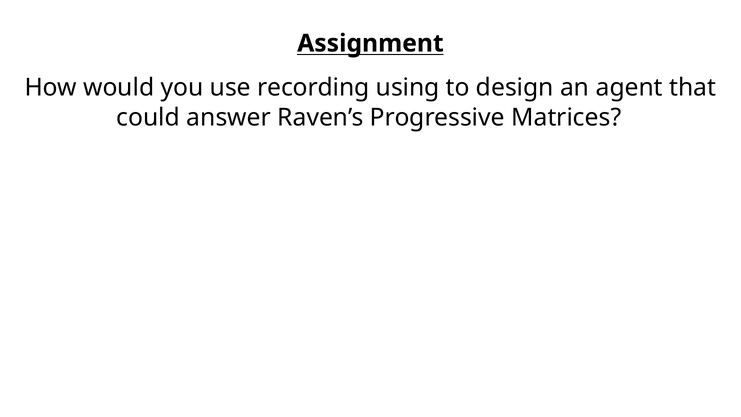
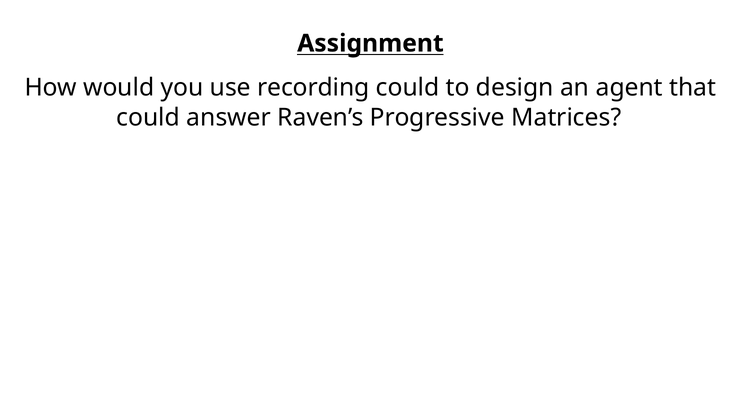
recording using: using -> could (408, 88)
